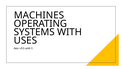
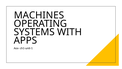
USES: USES -> APPS (25, 40)
